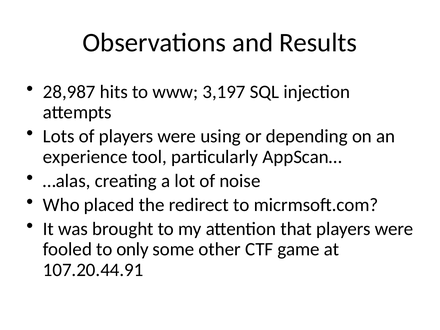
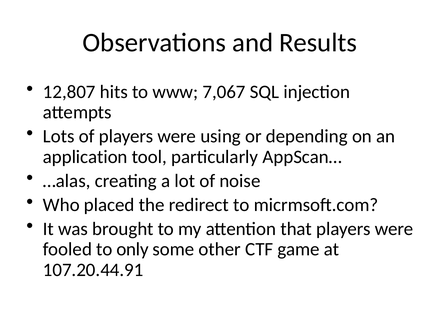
28,987: 28,987 -> 12,807 (69, 92)
3,197: 3,197 -> 7,067 (224, 92)
experience: experience -> application (85, 157)
